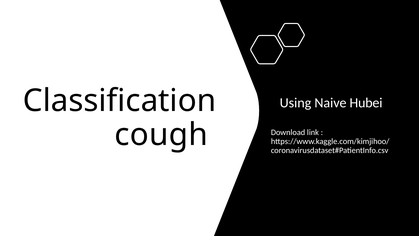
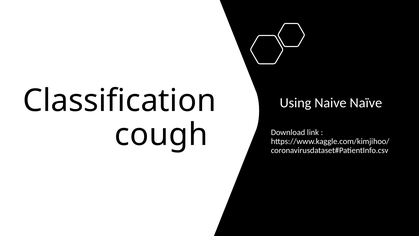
Hubei: Hubei -> Naïve (366, 103)
